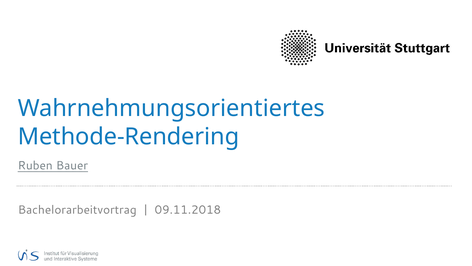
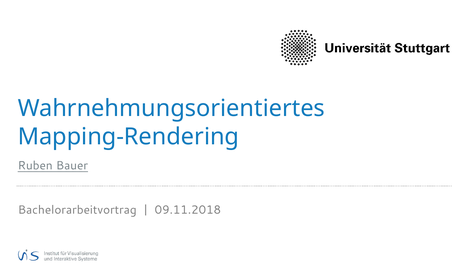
Methode-Rendering: Methode-Rendering -> Mapping-Rendering (128, 136)
